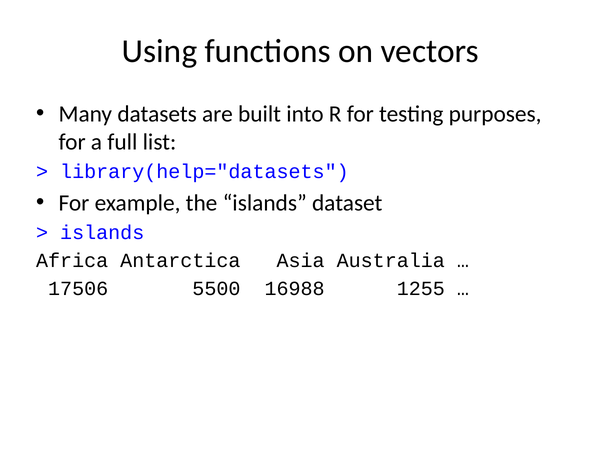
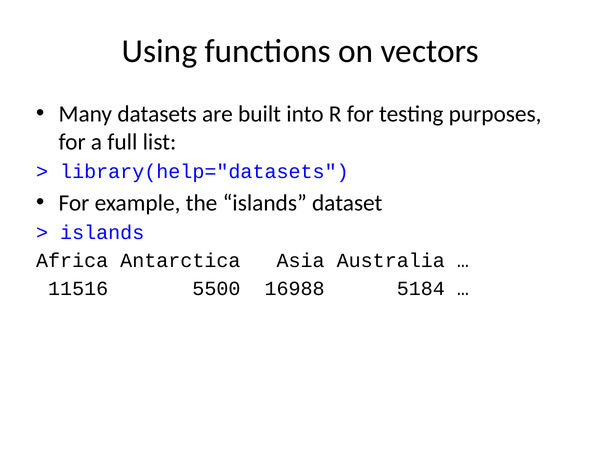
17506: 17506 -> 11516 (78, 289)
1255: 1255 -> 5184 (421, 289)
